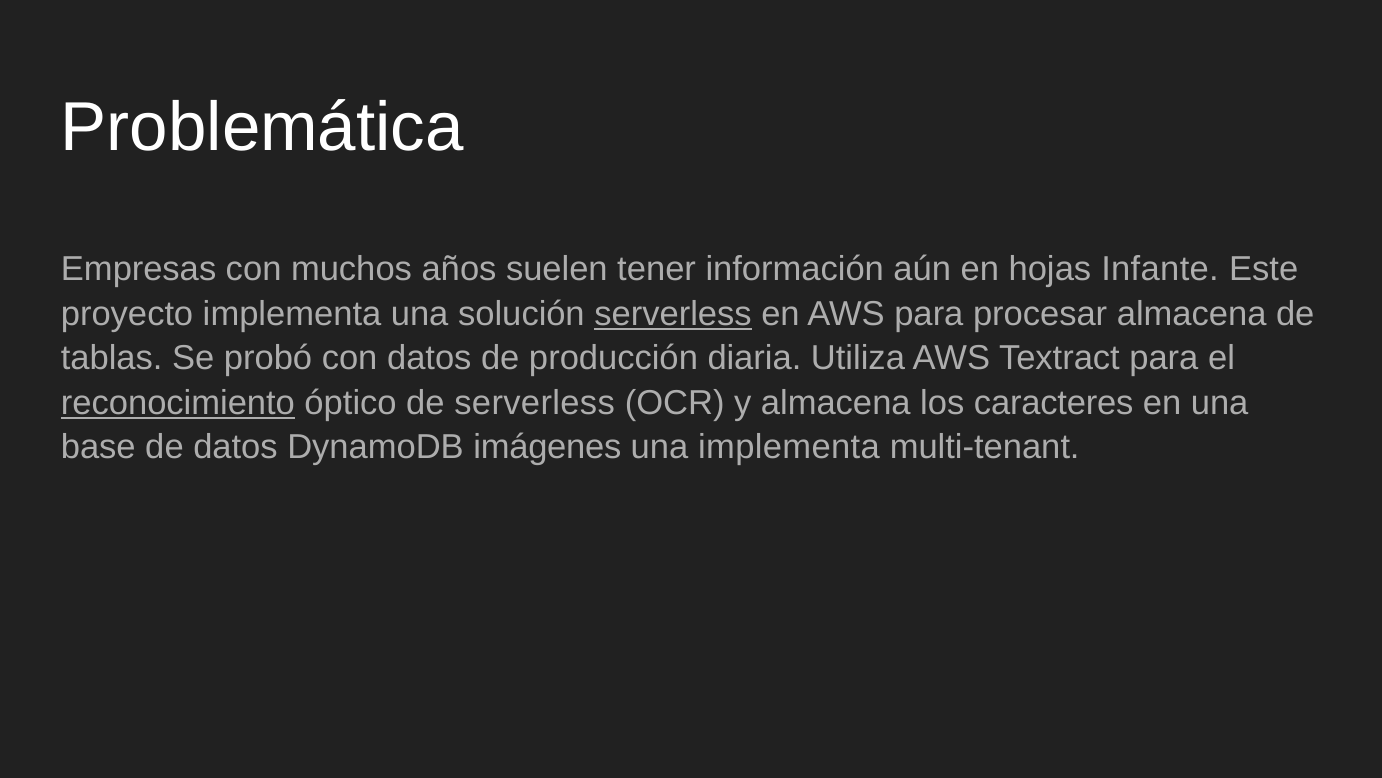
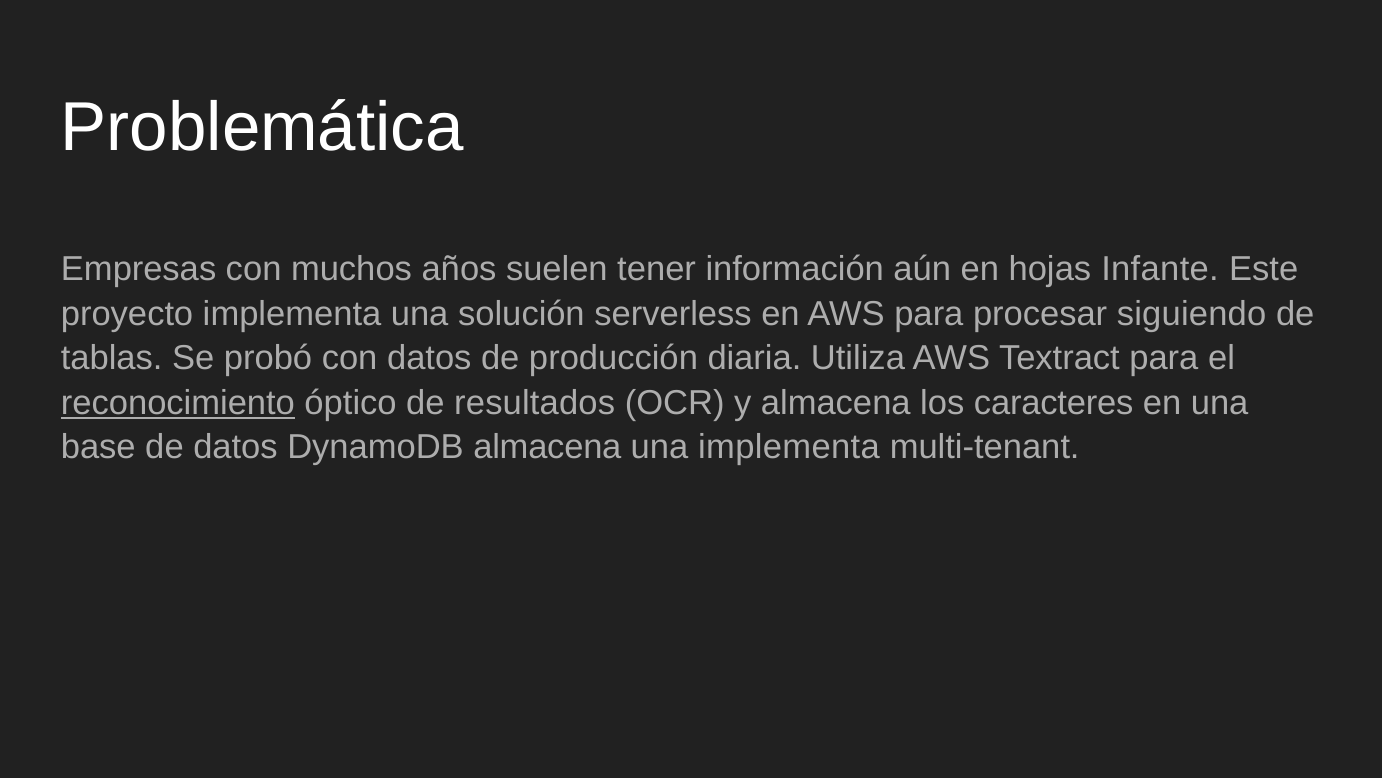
serverless underline: present -> none (673, 314)
procesar almacena: almacena -> siguiendo (1192, 314)
de serverless: serverless -> resultados (535, 402)
DynamoDB imágenes: imágenes -> almacena (547, 447)
